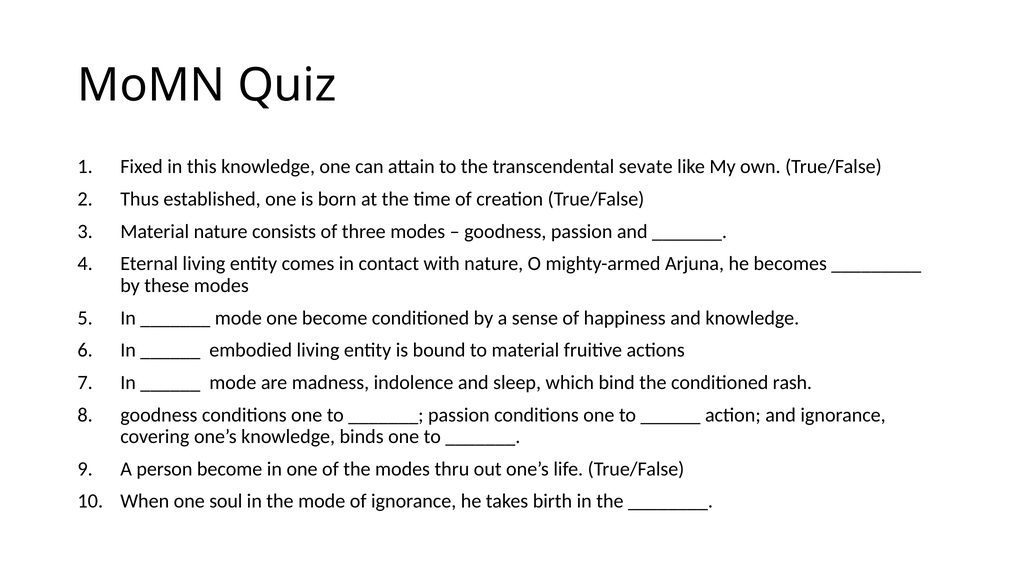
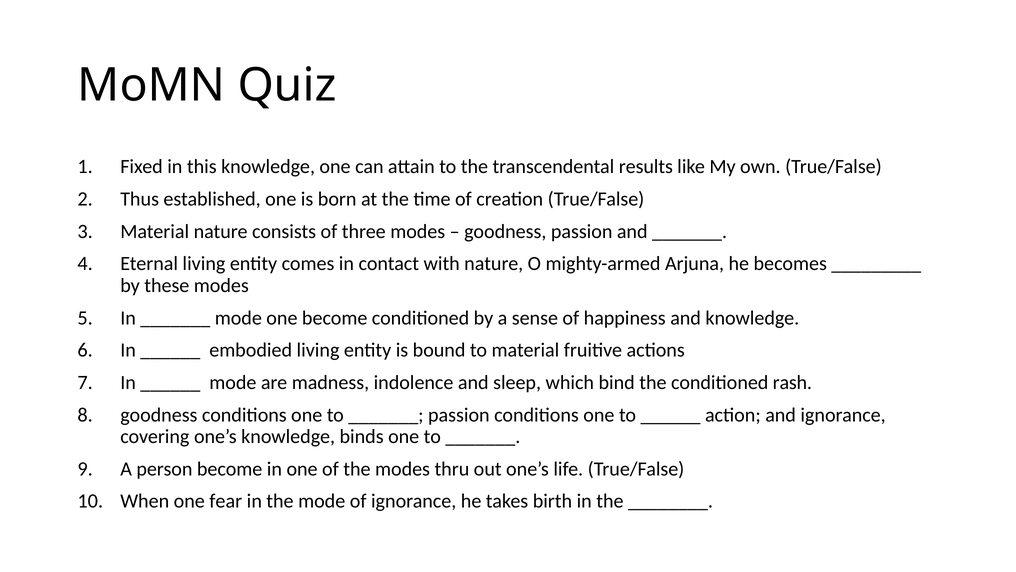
sevate: sevate -> results (646, 167)
soul: soul -> fear (226, 501)
